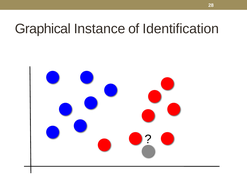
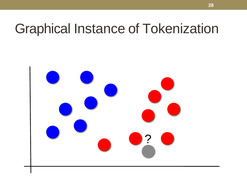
Identification: Identification -> Tokenization (181, 29)
